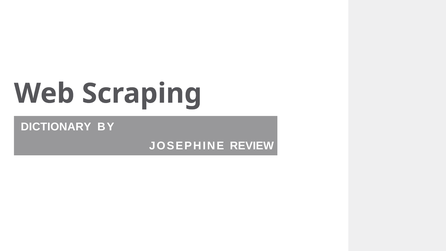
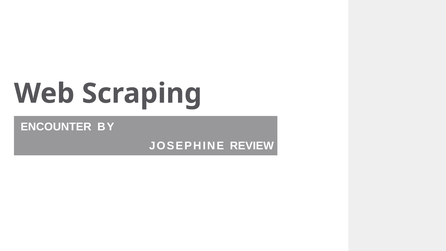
DICTIONARY: DICTIONARY -> ENCOUNTER (56, 127)
